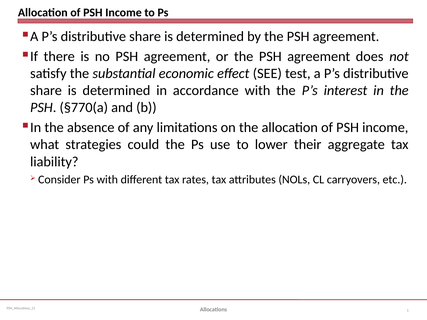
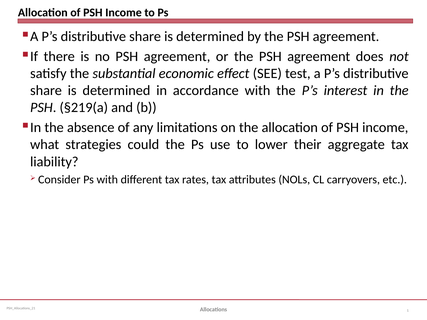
§770(a: §770(a -> §219(a (84, 108)
